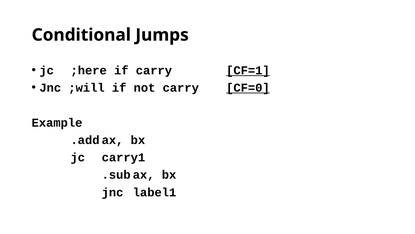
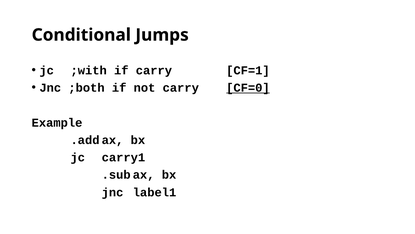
;here: ;here -> ;with (89, 70)
CF=1 underline: present -> none (248, 70)
;will: ;will -> ;both (87, 88)
